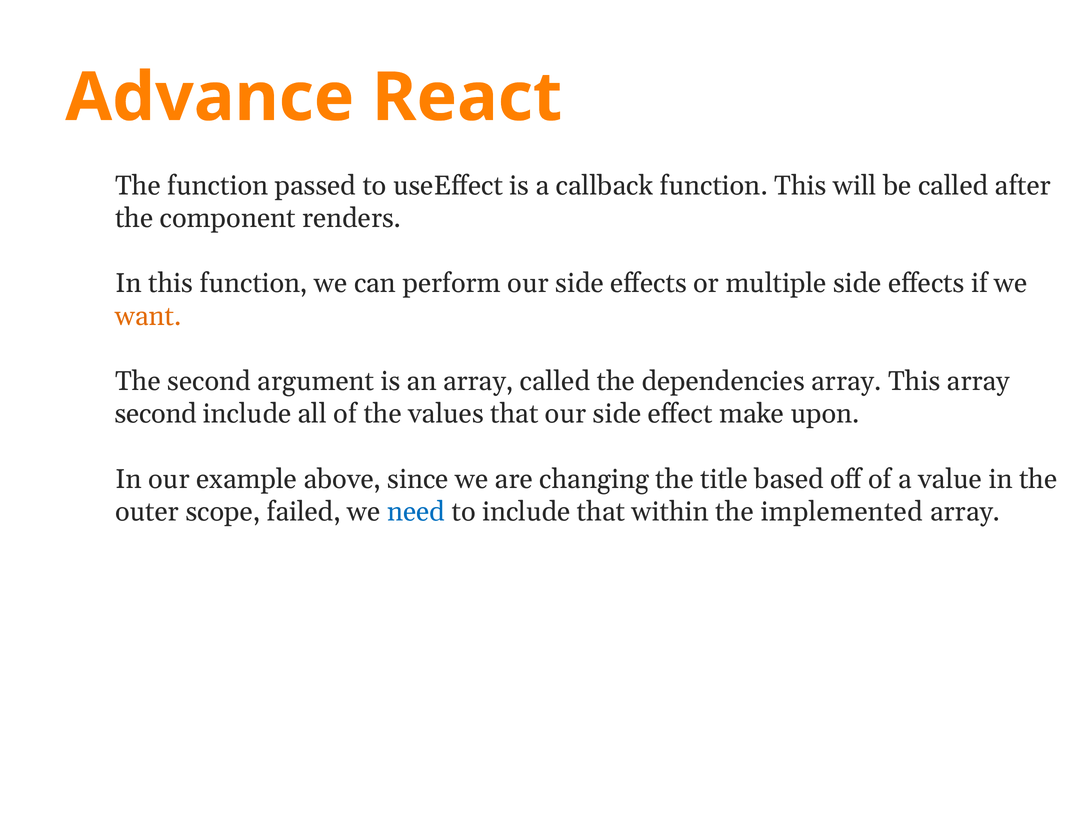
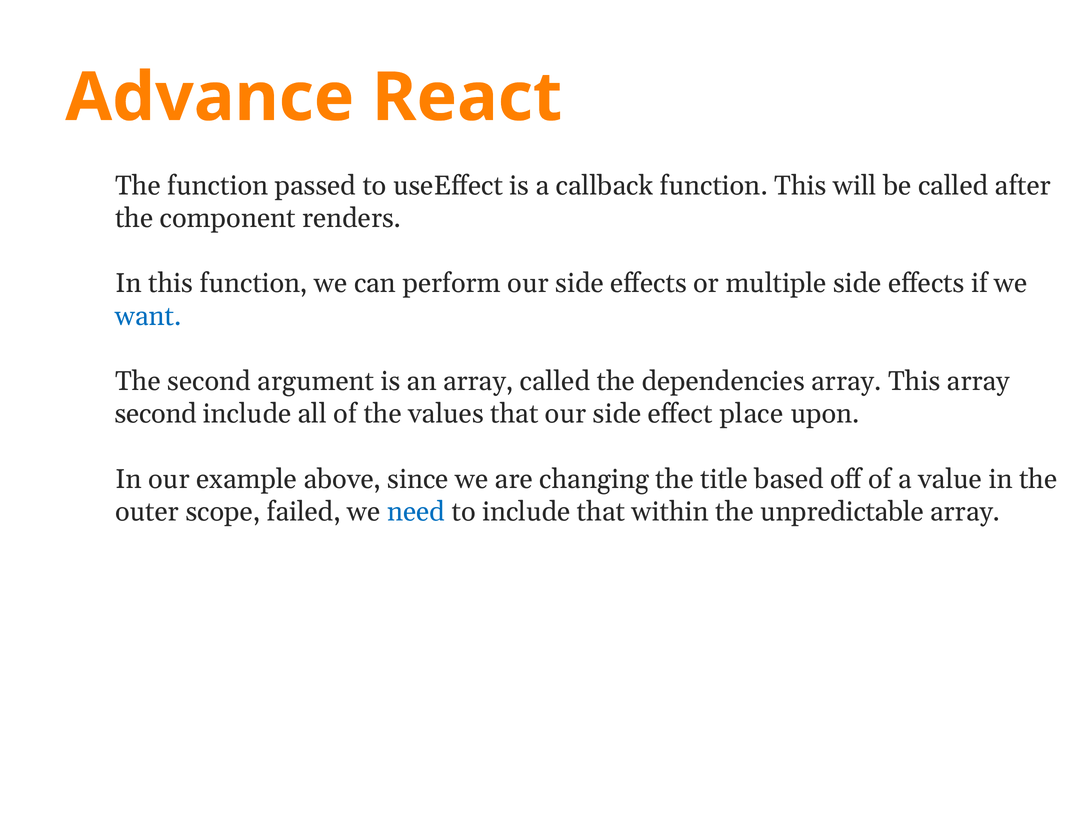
want colour: orange -> blue (148, 316)
make: make -> place (751, 414)
implemented: implemented -> unpredictable (842, 512)
